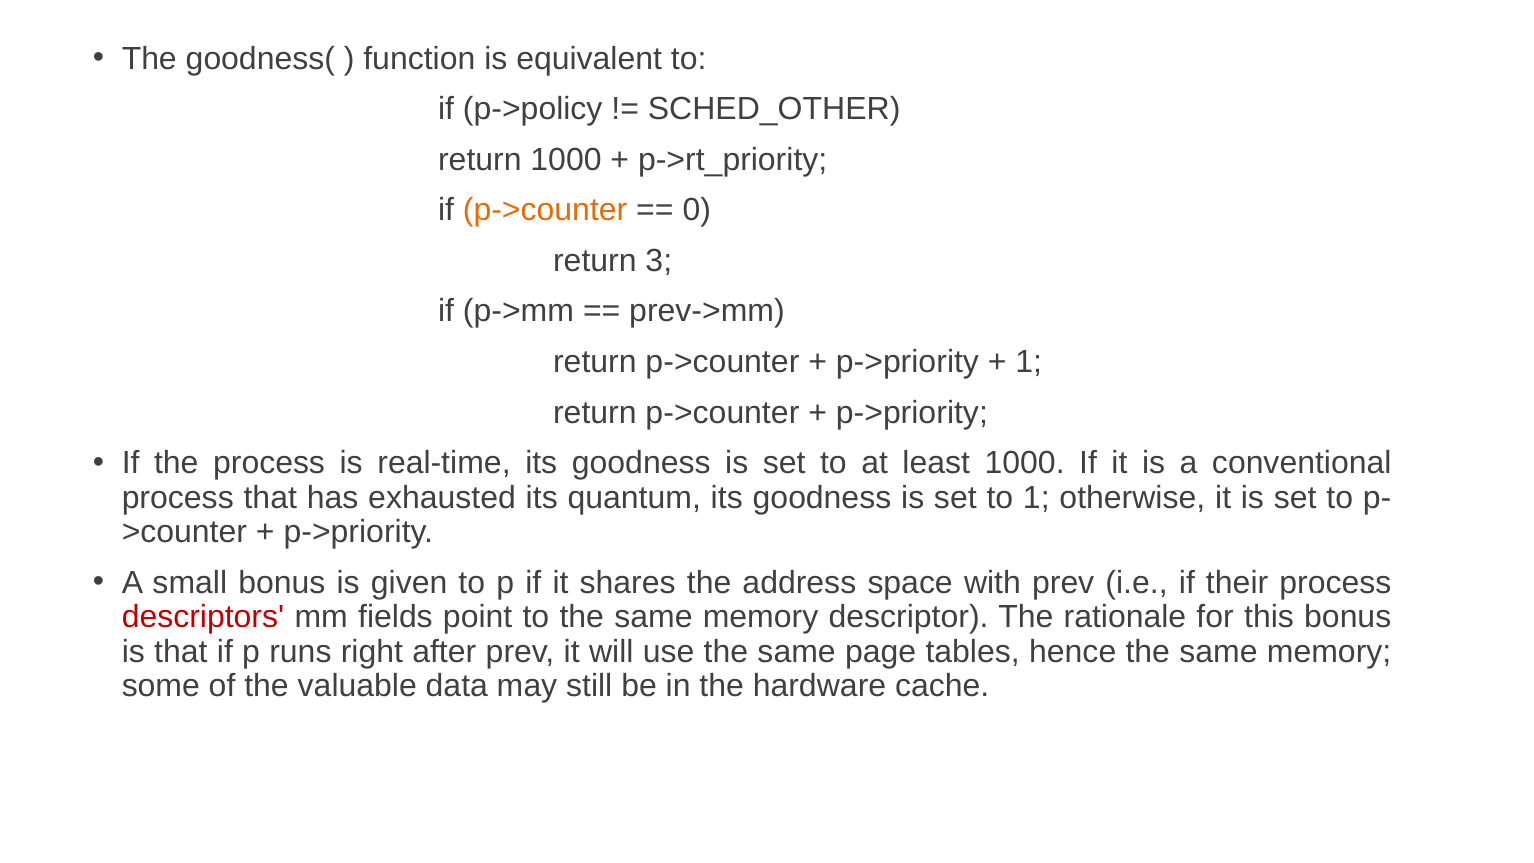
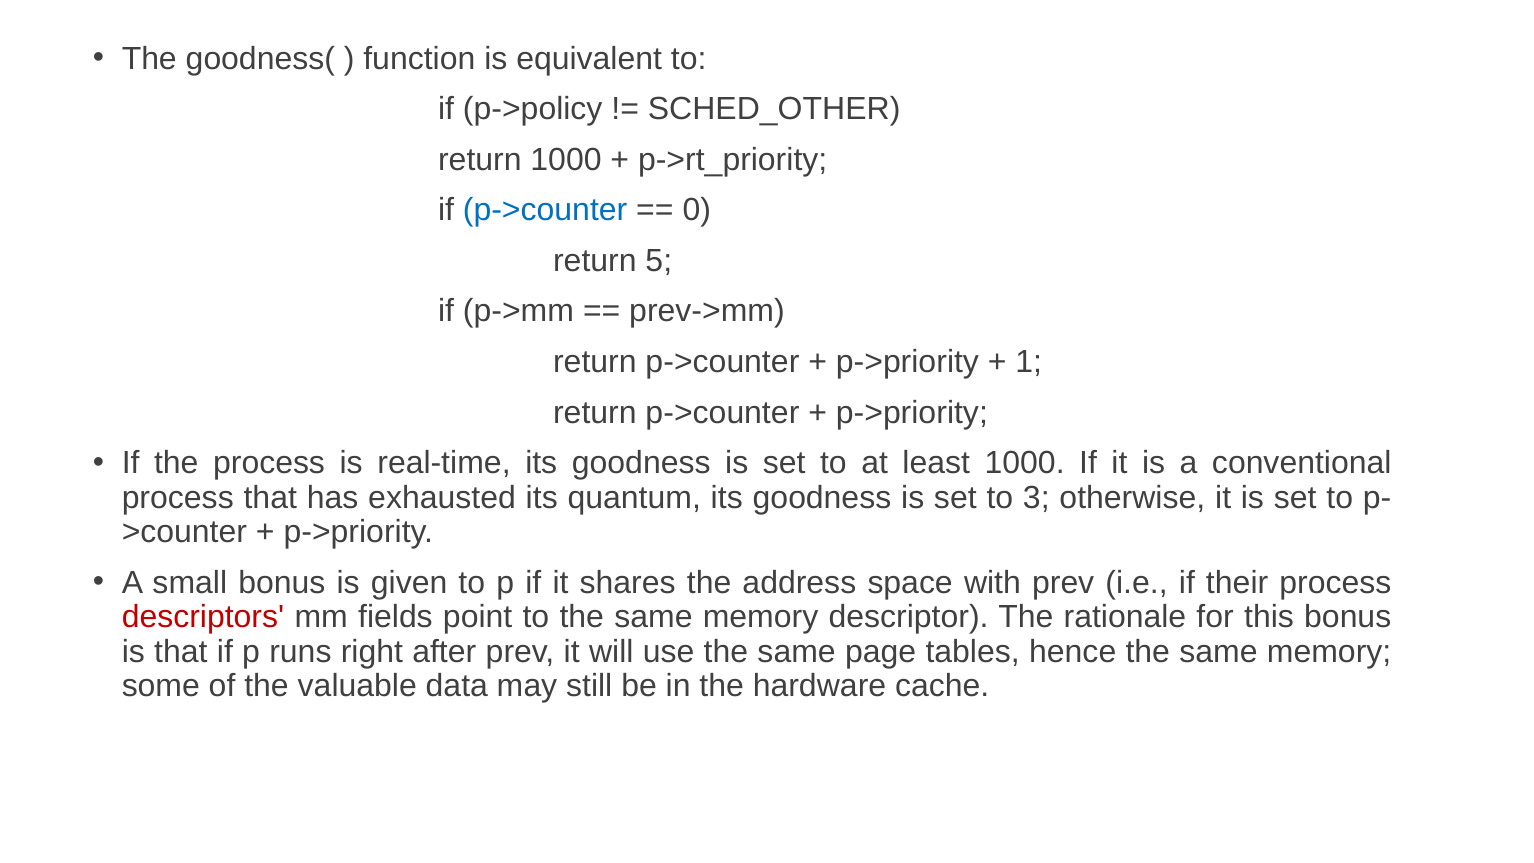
p->counter colour: orange -> blue (545, 210)
3: 3 -> 5 (659, 261)
to 1: 1 -> 3 (1036, 498)
